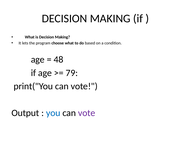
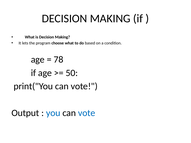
48: 48 -> 78 (58, 60)
79: 79 -> 50 (72, 73)
vote colour: purple -> blue (87, 113)
